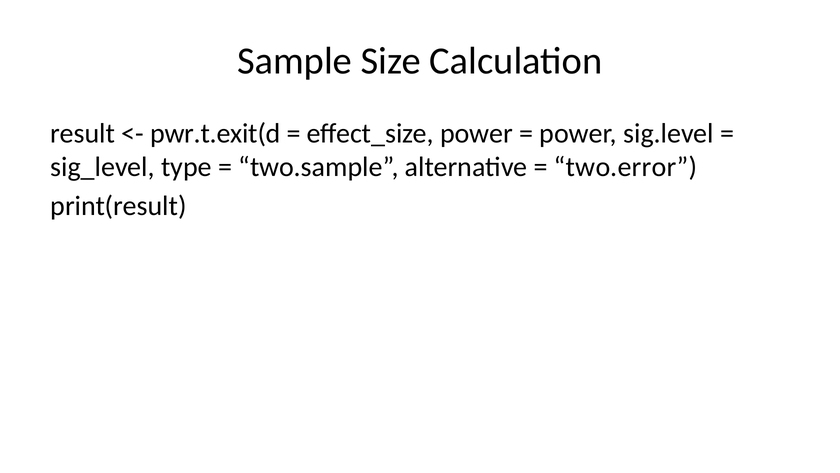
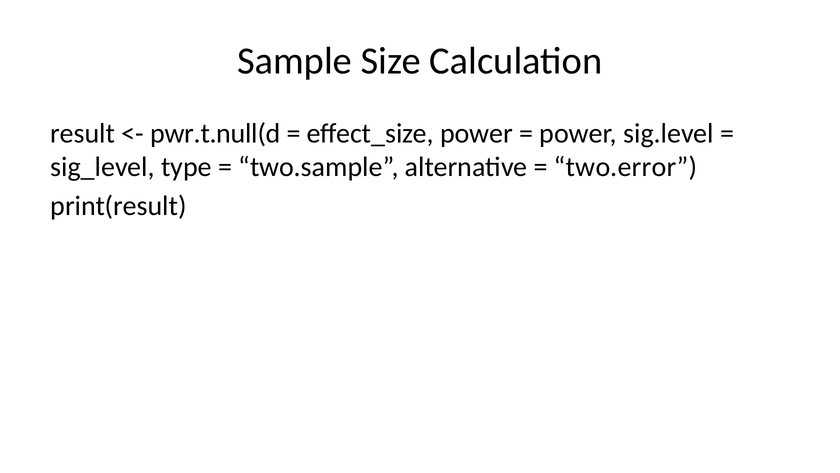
pwr.t.exit(d: pwr.t.exit(d -> pwr.t.null(d (215, 133)
